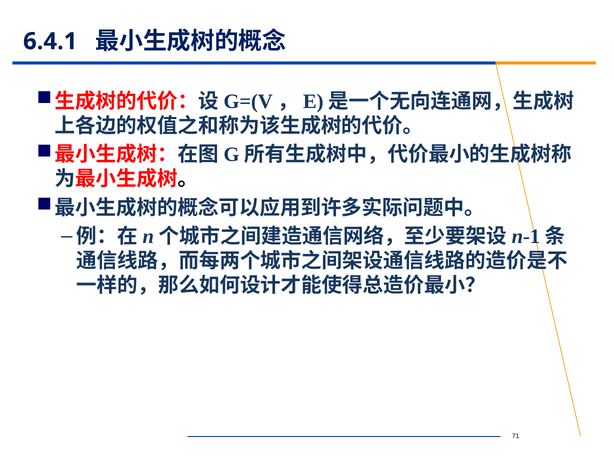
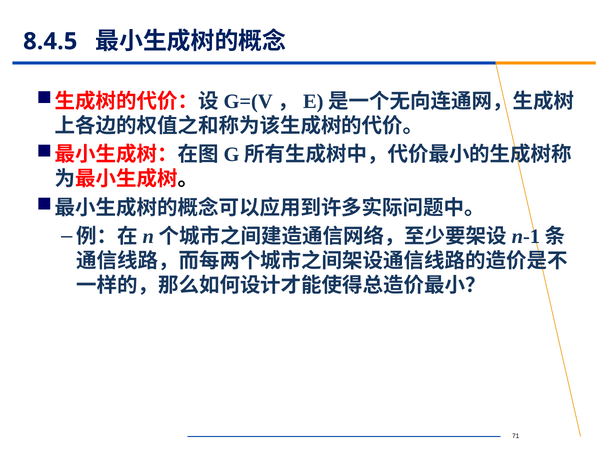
6.4.1: 6.4.1 -> 8.4.5 (50, 41)
